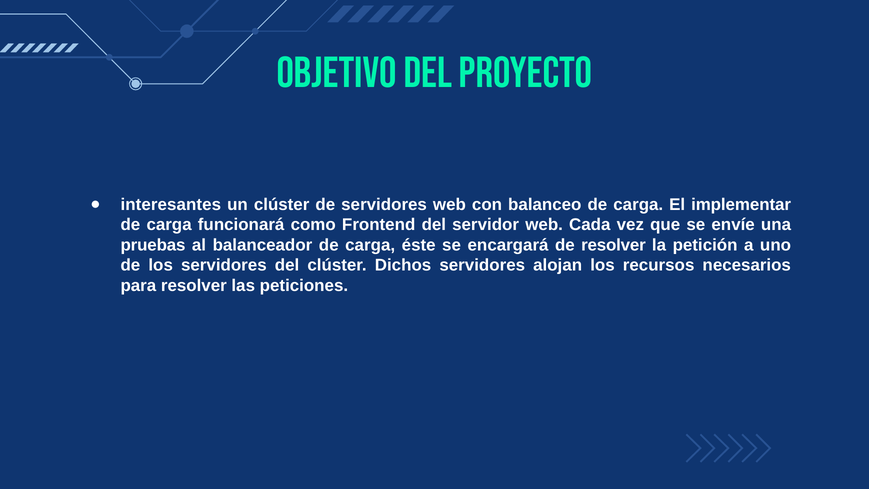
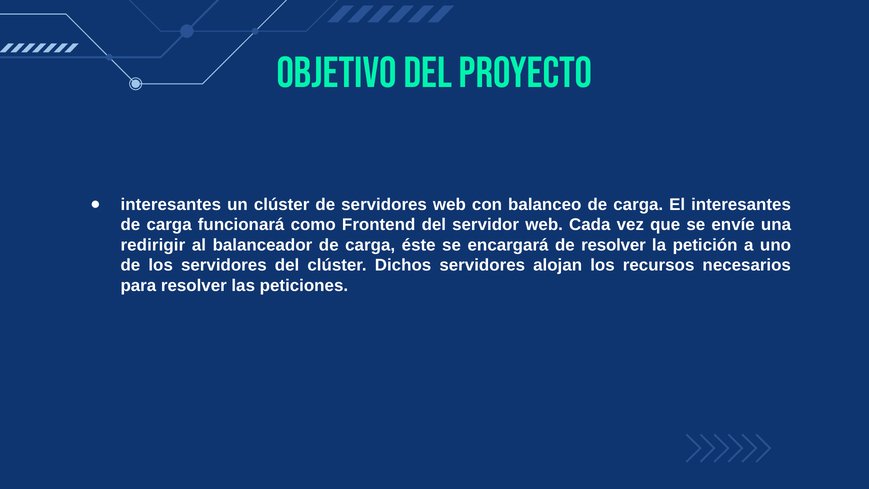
El implementar: implementar -> interesantes (741, 204)
pruebas: pruebas -> redirigir (153, 245)
